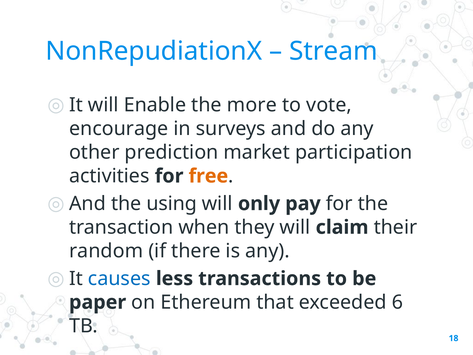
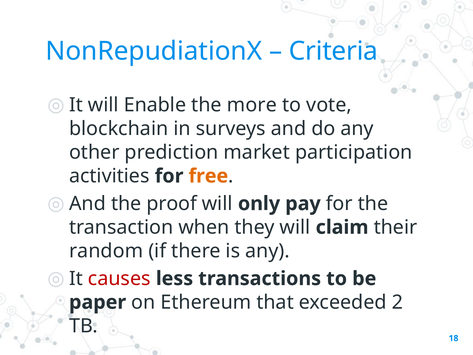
Stream: Stream -> Criteria (333, 51)
encourage: encourage -> blockchain (119, 129)
using: using -> proof (172, 203)
causes colour: blue -> red (119, 278)
6: 6 -> 2 (397, 302)
